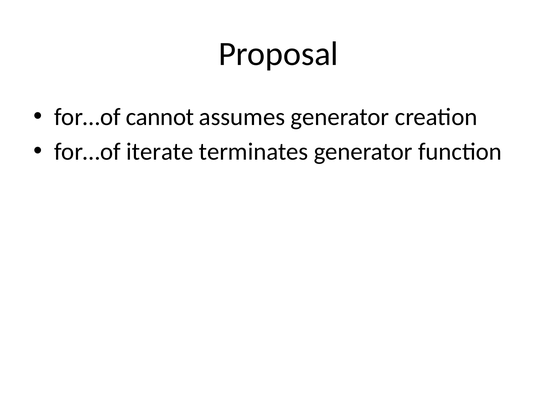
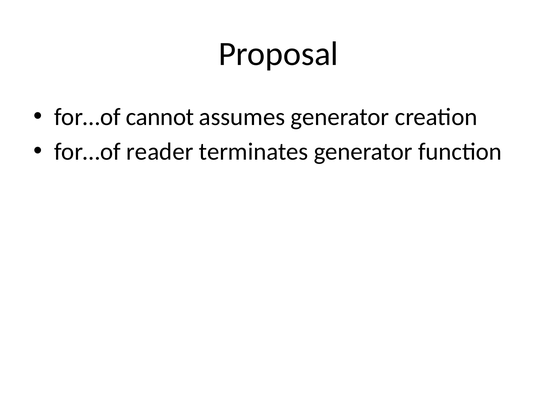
iterate: iterate -> reader (160, 152)
